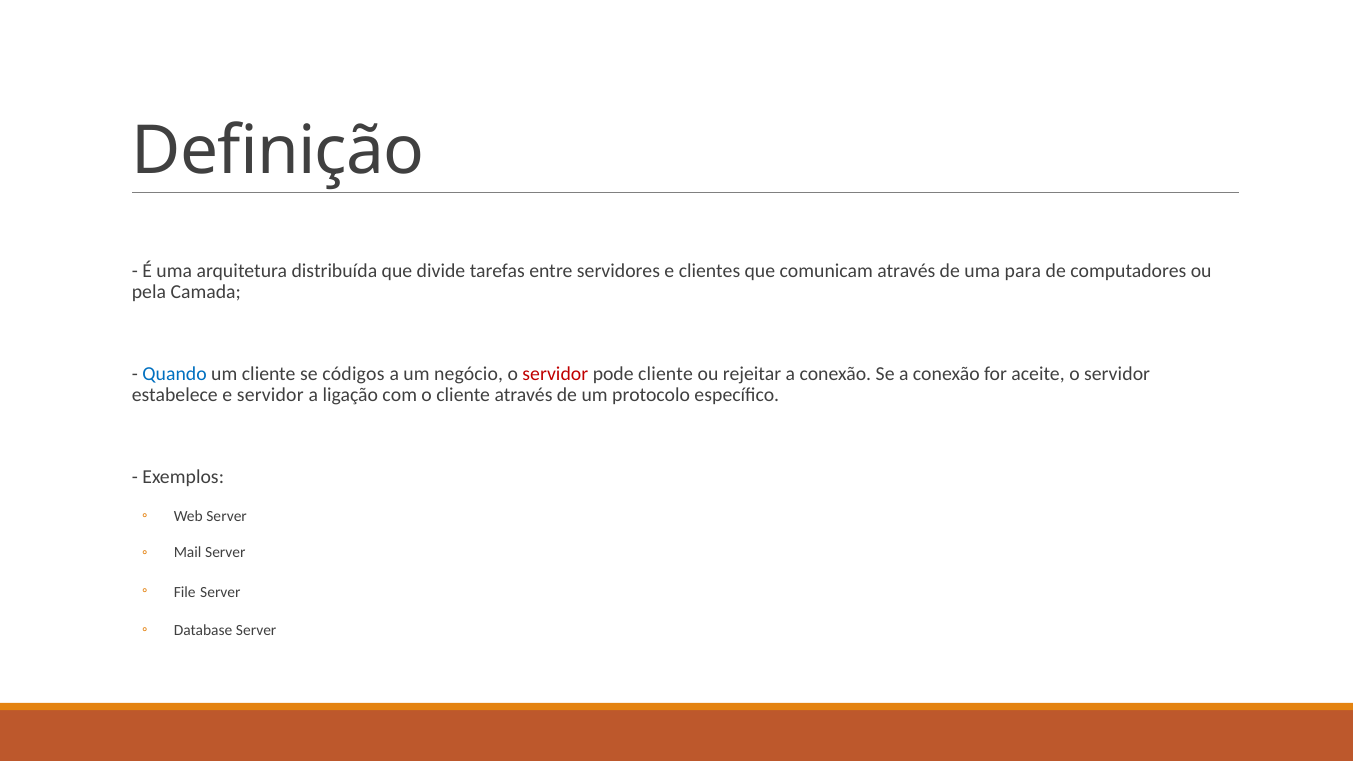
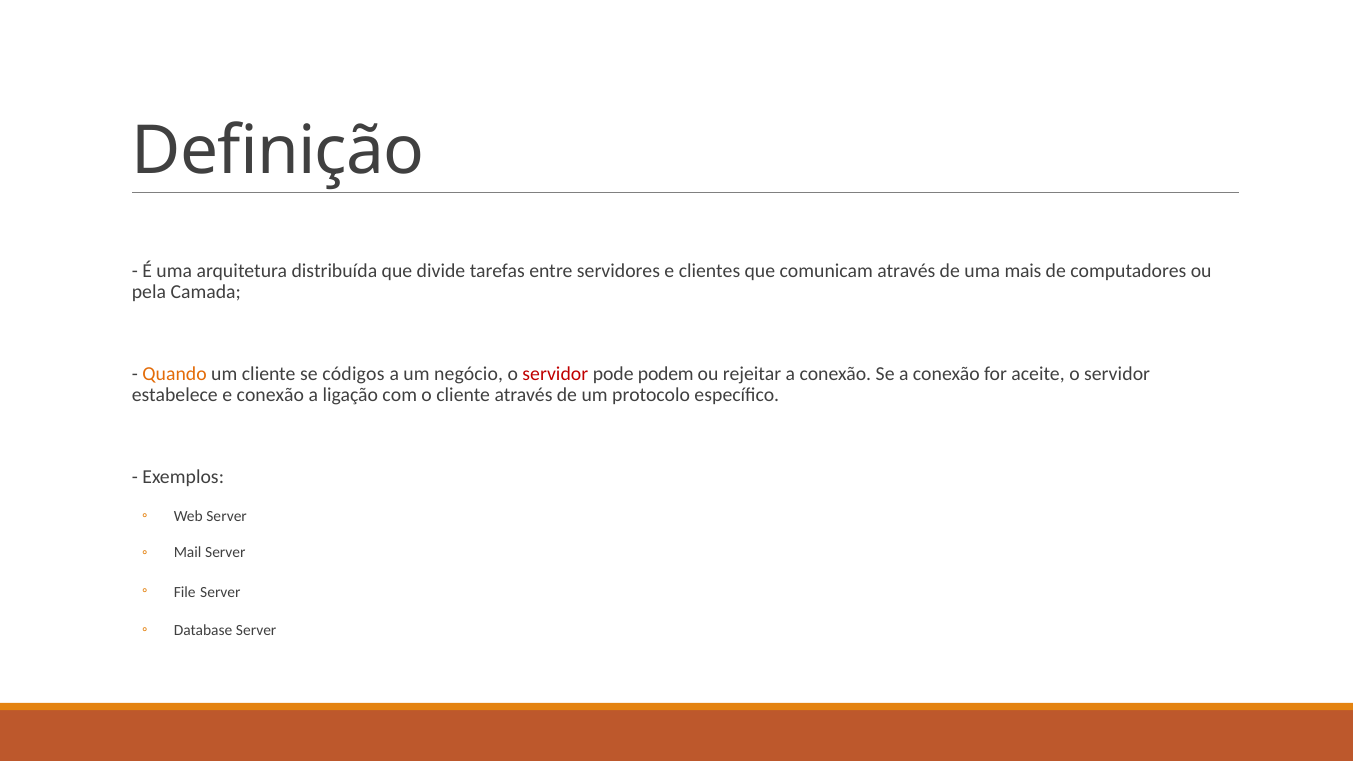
para: para -> mais (1023, 271)
Quando colour: blue -> orange (175, 374)
pode cliente: cliente -> podem (666, 374)
e servidor: servidor -> conexão (270, 395)
